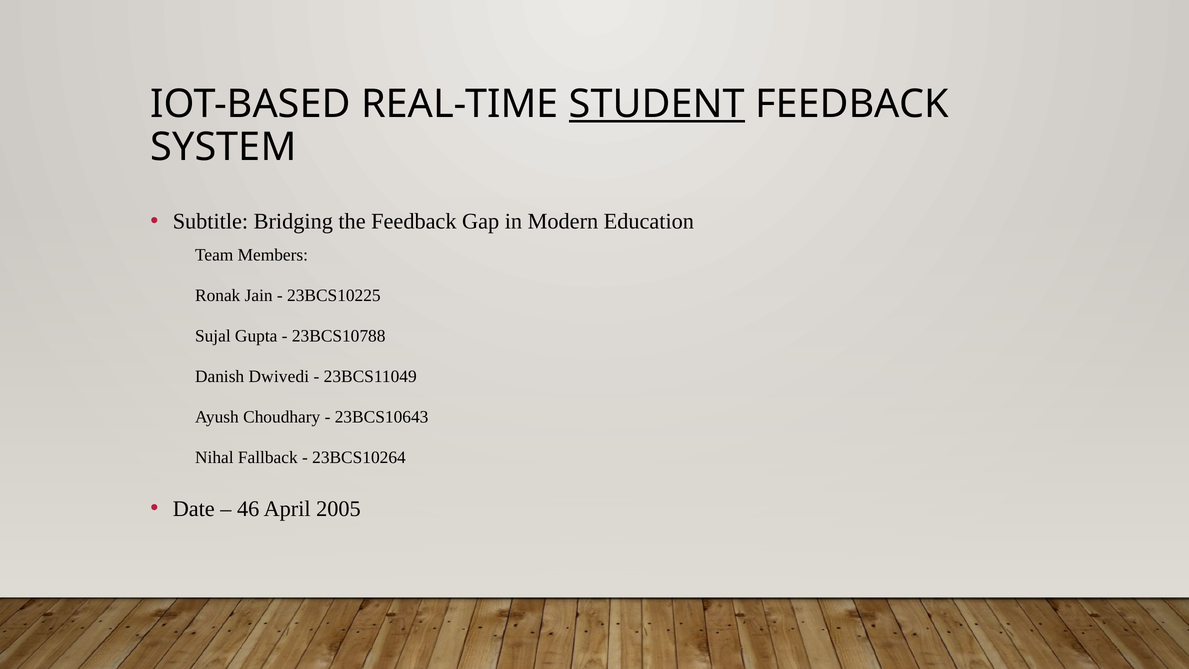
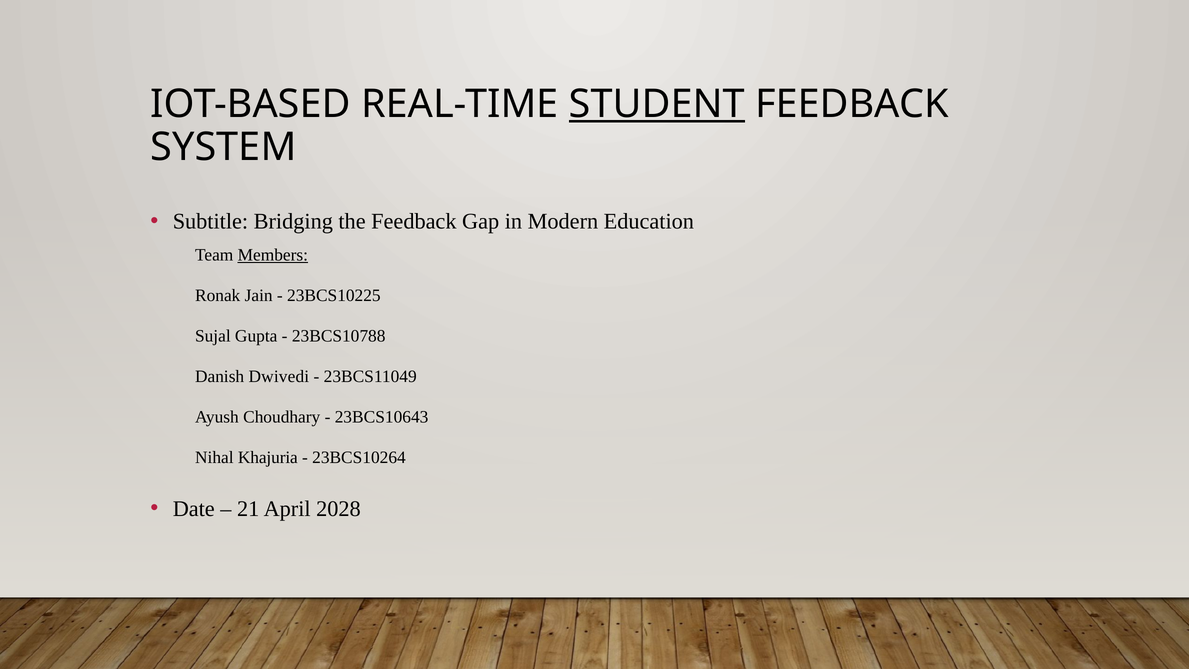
Members underline: none -> present (273, 255)
Fallback: Fallback -> Khajuria (268, 457)
46: 46 -> 21 (248, 509)
2005: 2005 -> 2028 (338, 509)
